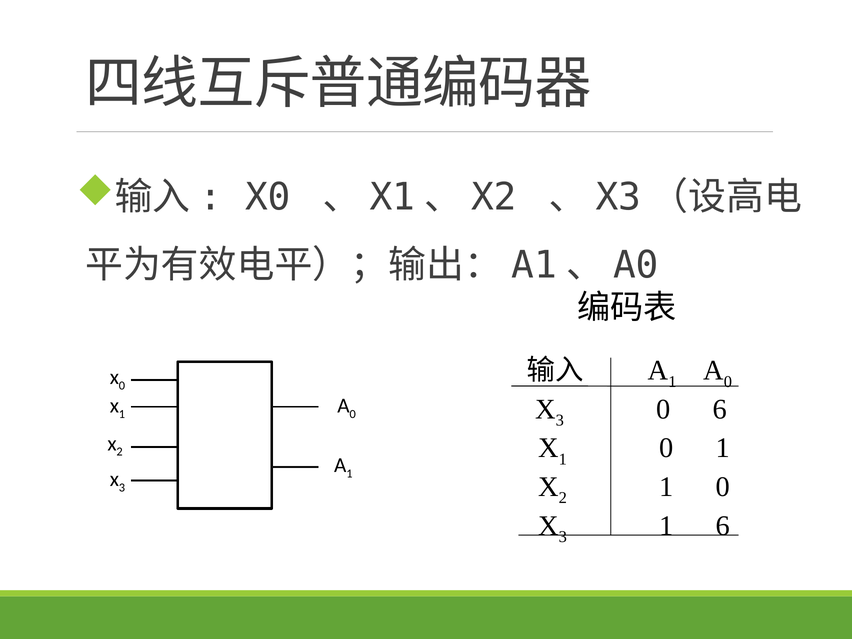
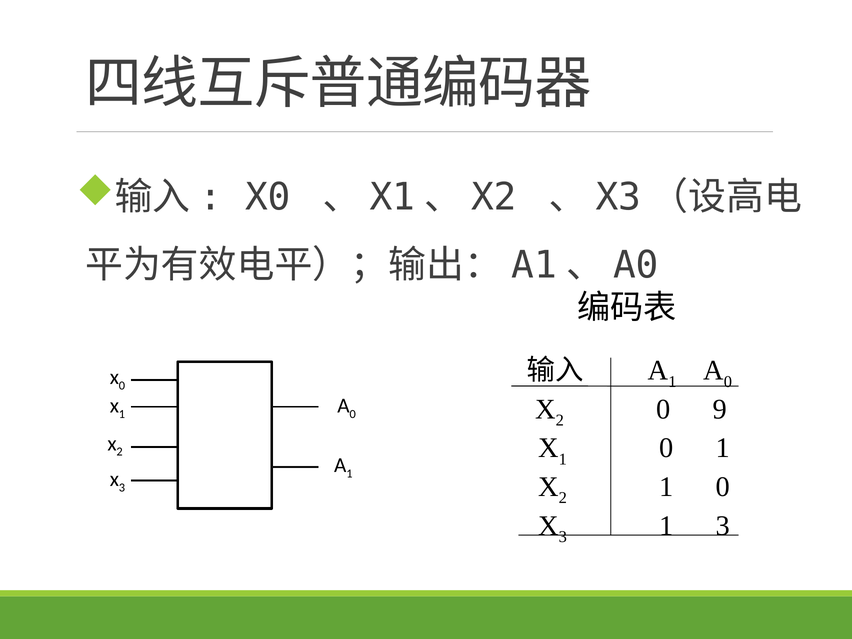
3: 3 -> 2 (560, 420)
0 6: 6 -> 9 (720, 409)
1 6: 6 -> 3 (723, 526)
